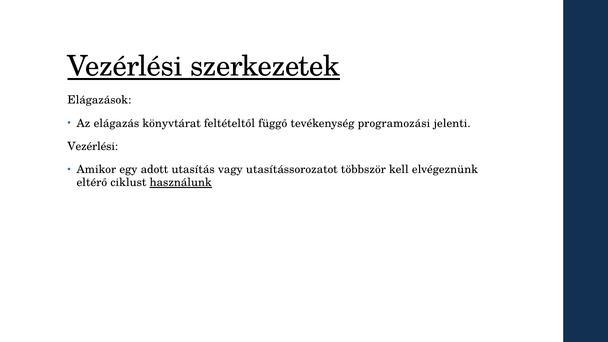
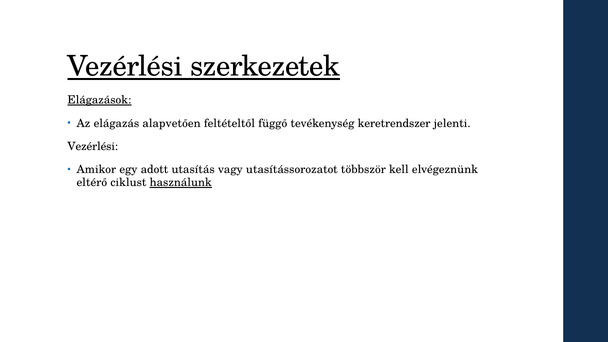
Elágazások underline: none -> present (99, 100)
könyvtárat: könyvtárat -> alapvetően (172, 123)
programozási: programozási -> keretrendszer (394, 123)
